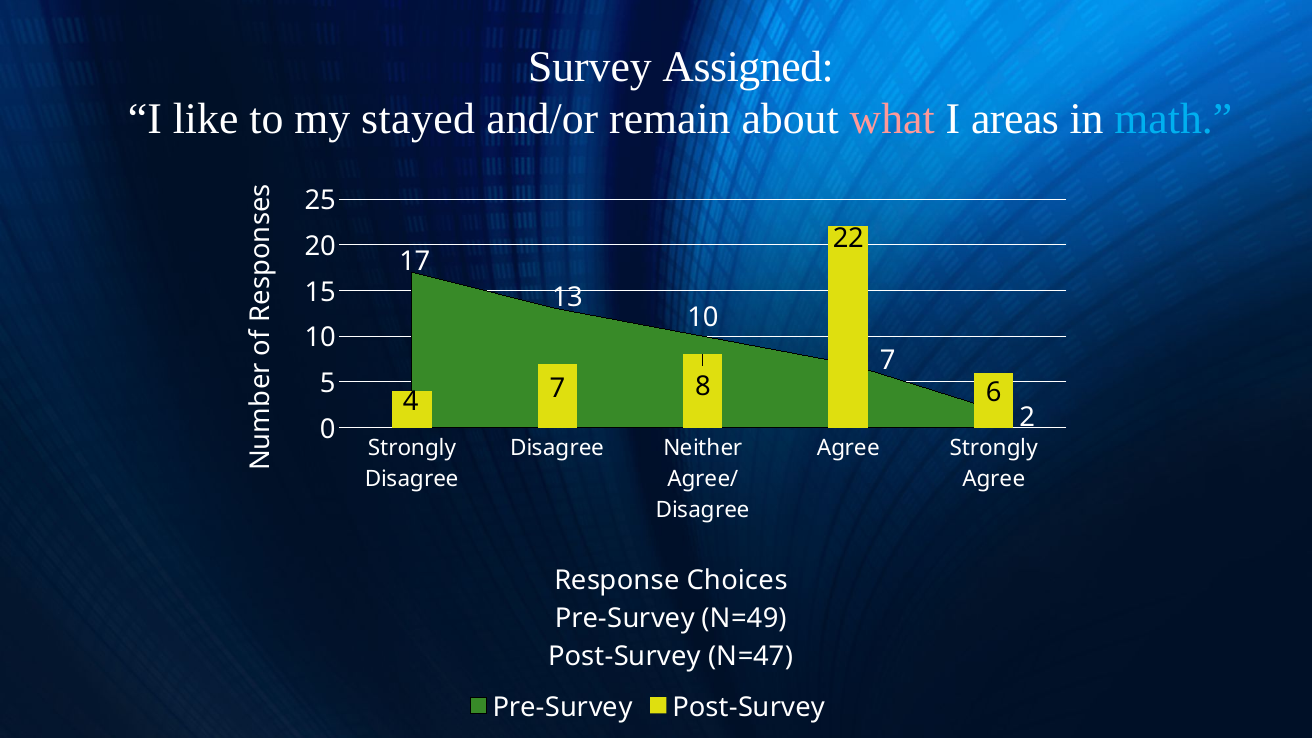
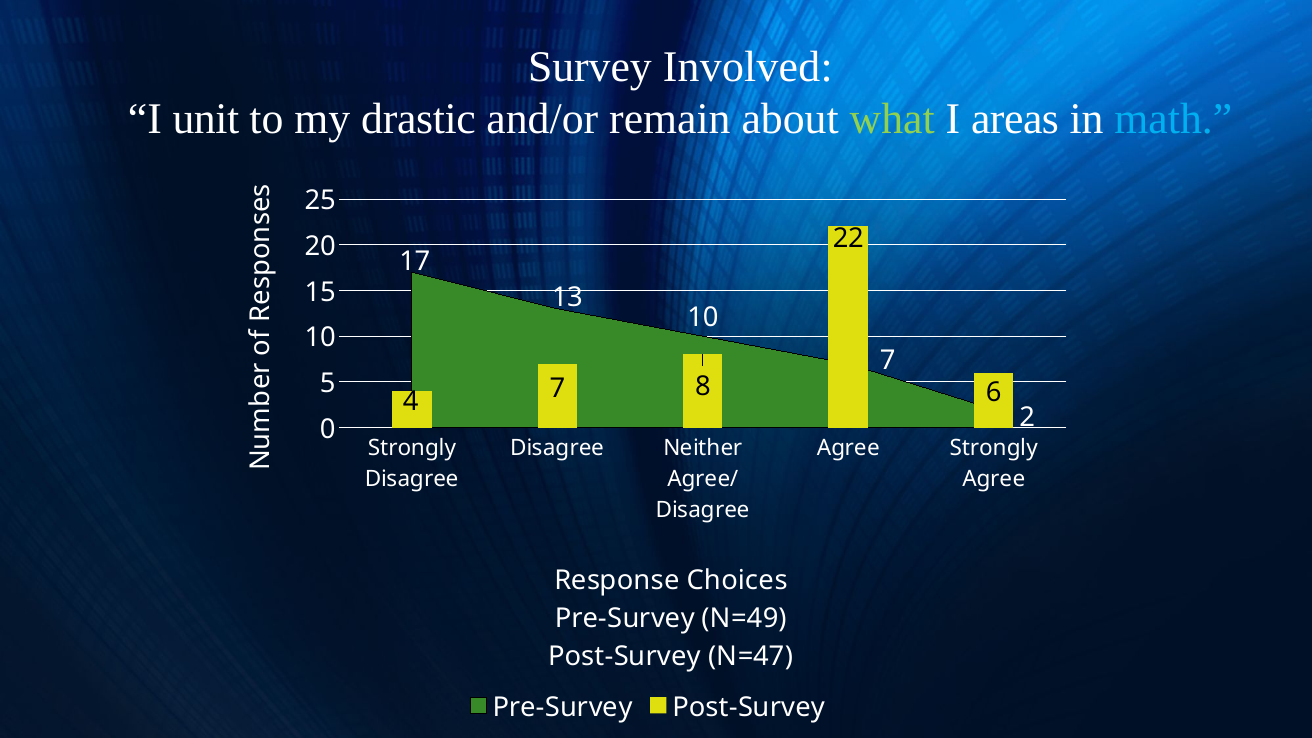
Assigned: Assigned -> Involved (748, 67)
like: like -> unit (206, 119)
stayed: stayed -> drastic (419, 119)
what colour: pink -> light green (892, 119)
